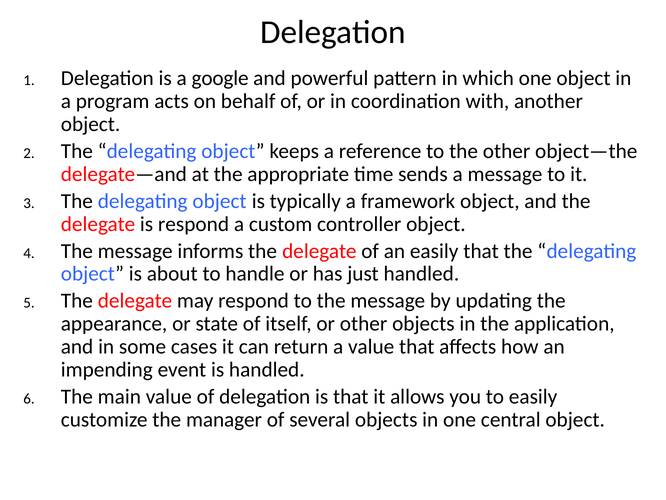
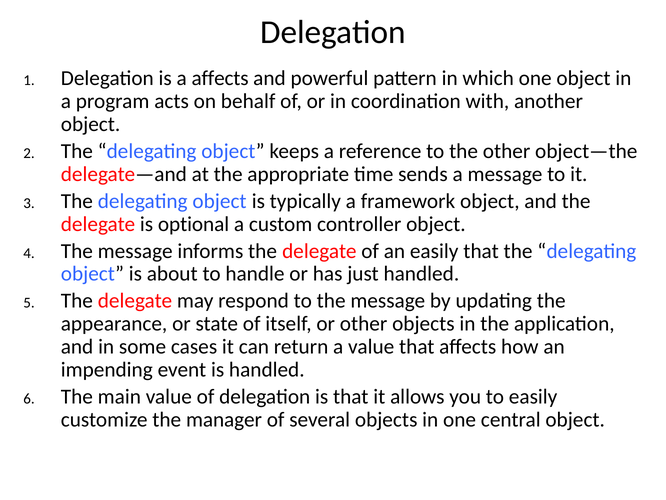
a google: google -> affects (220, 78)
is respond: respond -> optional (194, 224)
